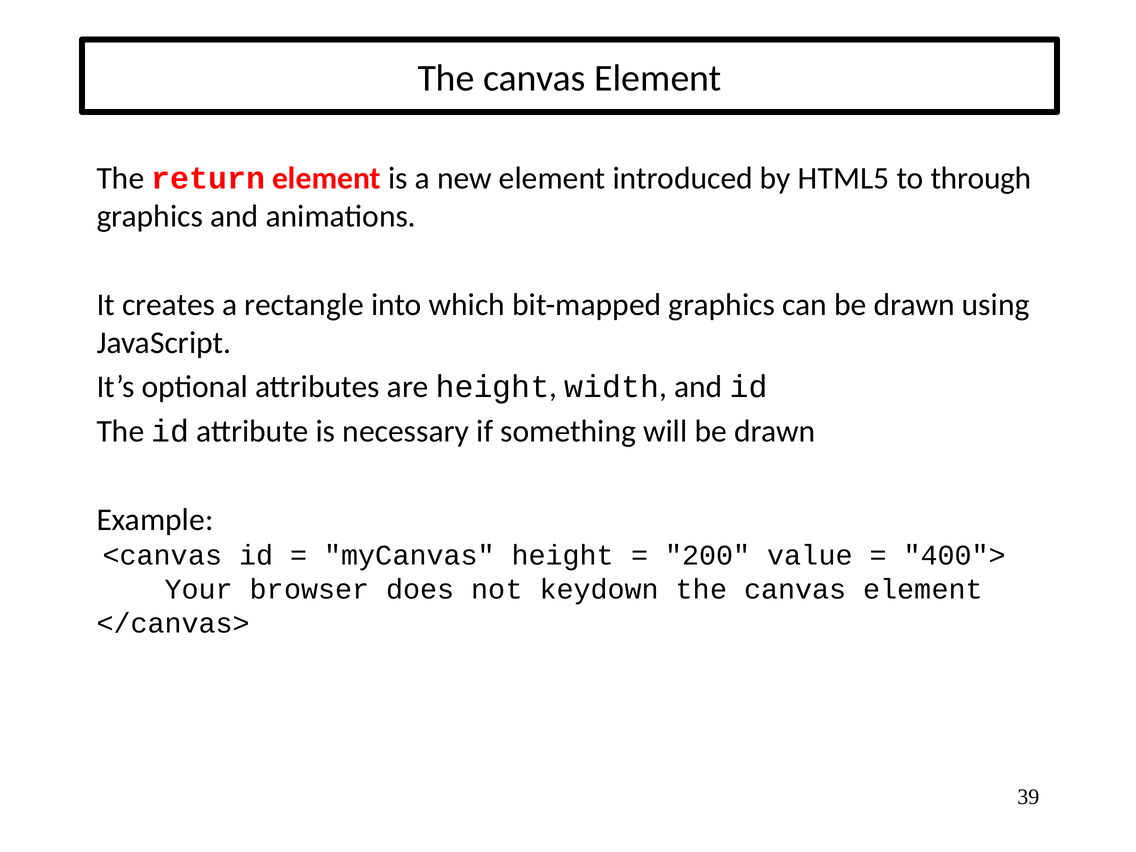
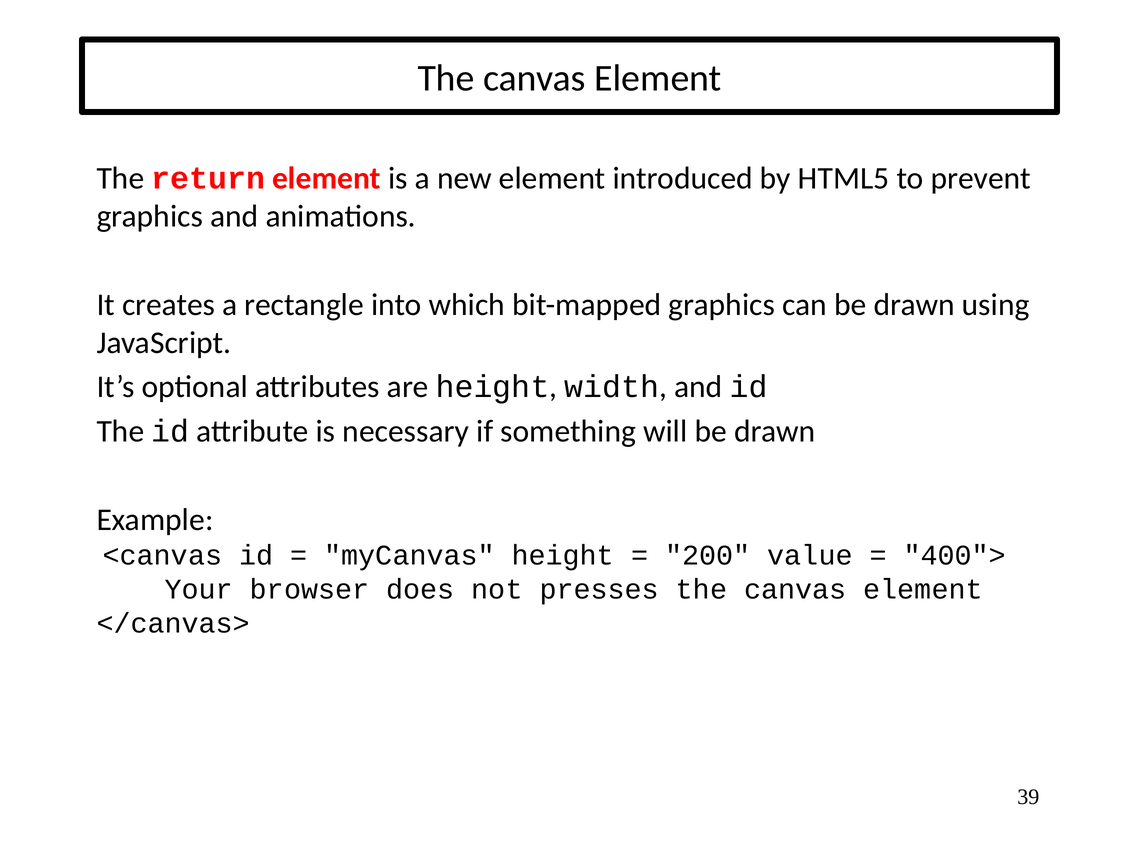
through: through -> prevent (981, 178)
keydown: keydown -> presses (599, 589)
